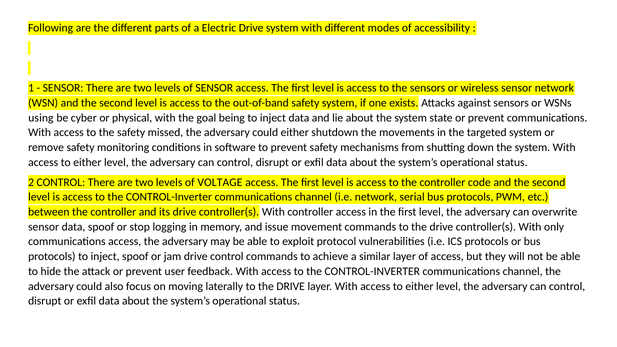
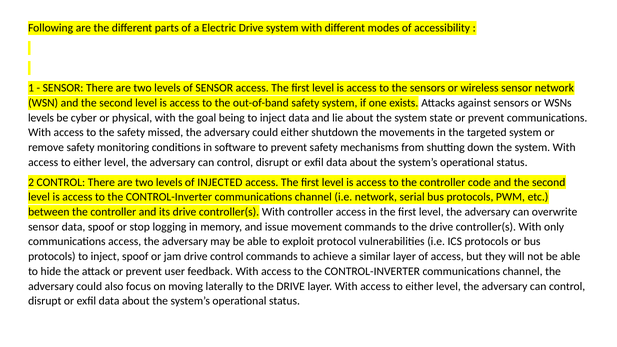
using: using -> levels (41, 118)
VOLTAGE: VOLTAGE -> INJECTED (220, 182)
